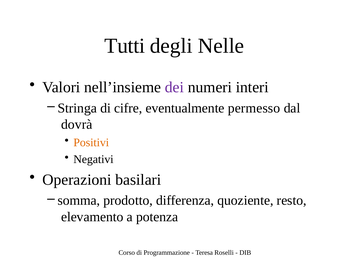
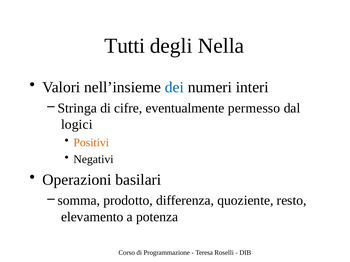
Nelle: Nelle -> Nella (221, 46)
dei colour: purple -> blue (174, 88)
dovrà: dovrà -> logici (77, 125)
